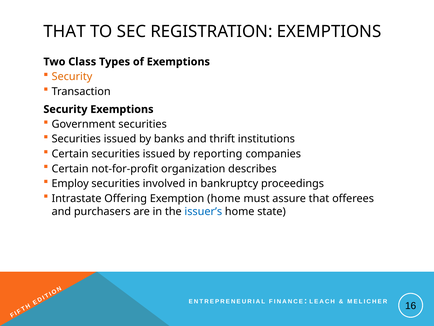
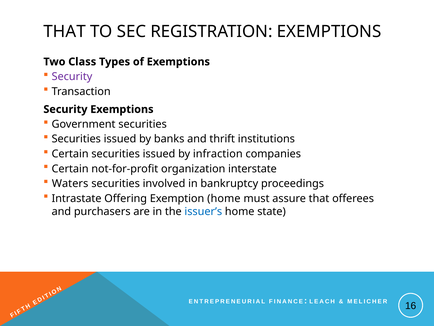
Security colour: orange -> purple (72, 77)
reporting: reporting -> infraction (218, 154)
describes: describes -> interstate (252, 168)
Employ: Employ -> Waters (70, 183)
